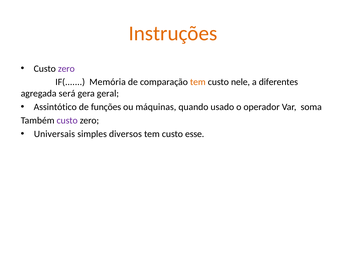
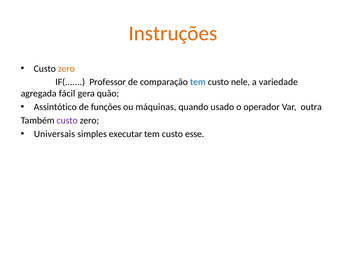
zero colour: purple -> orange (66, 69)
Memória: Memória -> Professor (108, 82)
tem colour: orange -> blue (198, 82)
diferentes: diferentes -> variedade (278, 82)
será: será -> fácil (67, 94)
geral: geral -> quão (108, 94)
soma: soma -> outra (311, 107)
diversos: diversos -> executar (126, 134)
